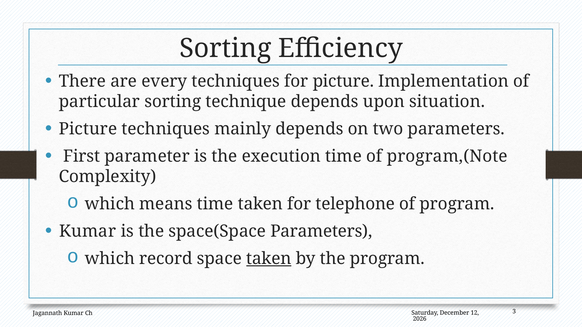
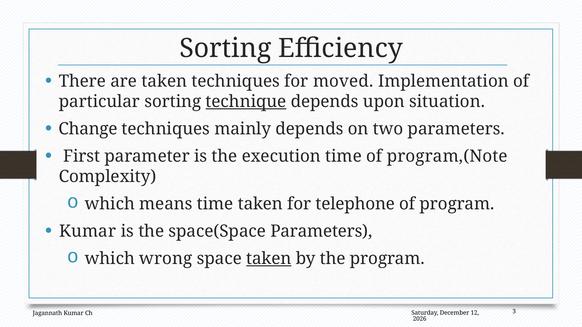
are every: every -> taken (164, 81)
for picture: picture -> moved (343, 81)
technique underline: none -> present (246, 102)
Picture: Picture -> Change (88, 129)
record: record -> wrong (166, 259)
